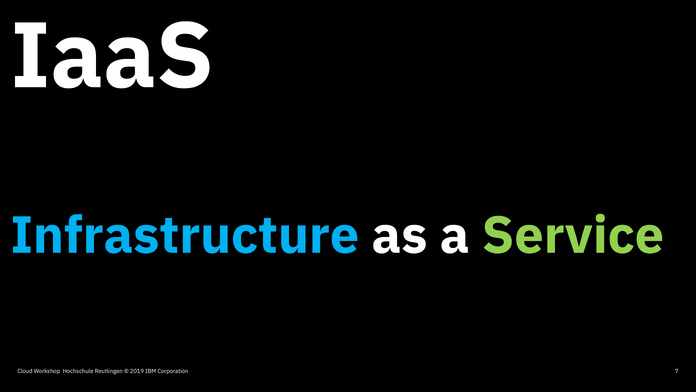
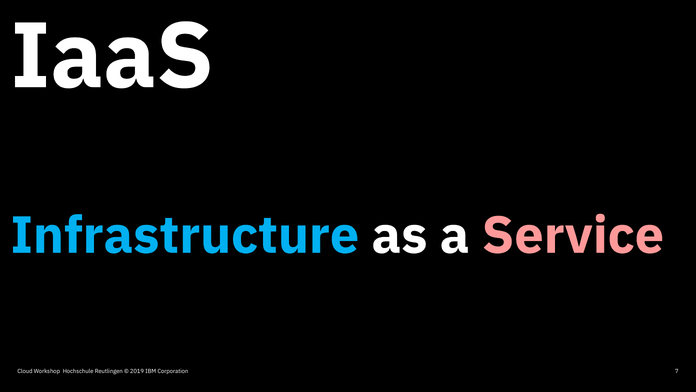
Service colour: light green -> pink (573, 235)
